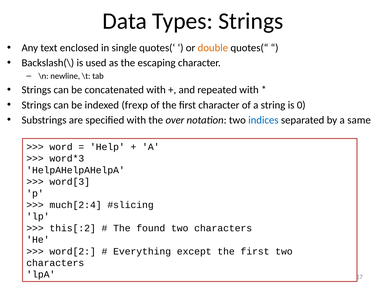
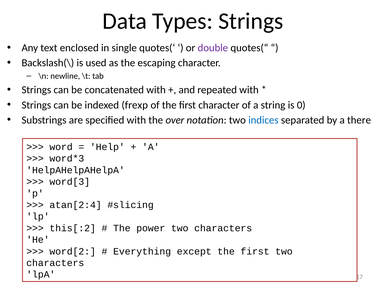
double colour: orange -> purple (213, 48)
same: same -> there (359, 120)
much[2:4: much[2:4 -> atan[2:4 (76, 205)
found: found -> power (151, 228)
